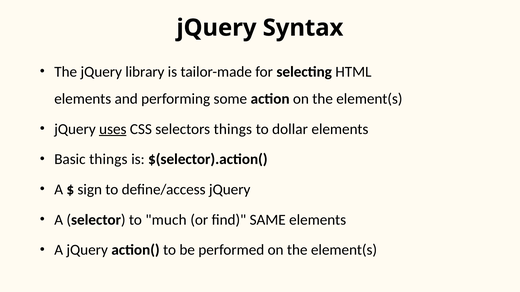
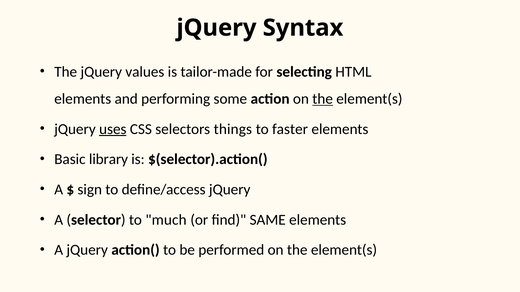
library: library -> values (145, 72)
the underline: none -> present (323, 99)
dollar: dollar -> faster (290, 129)
Basic things: things -> library (108, 160)
